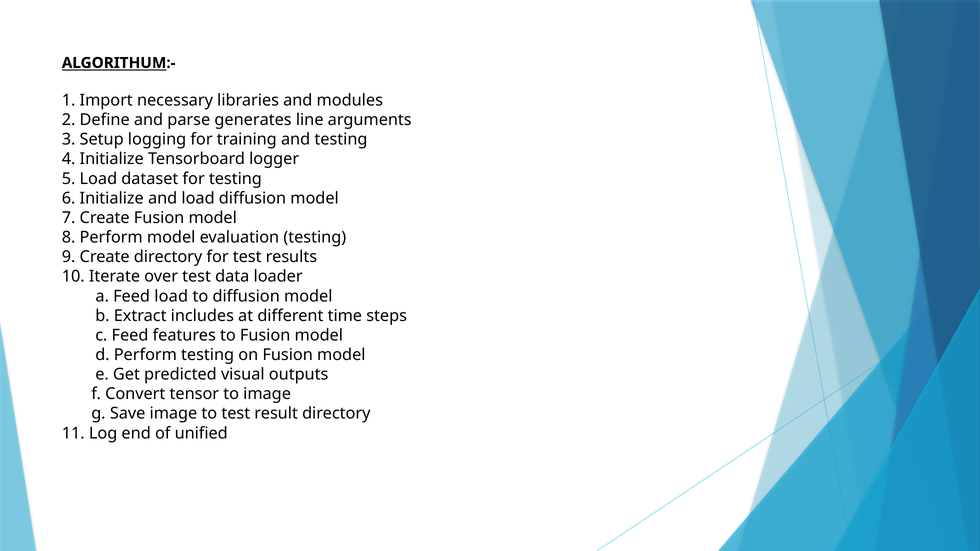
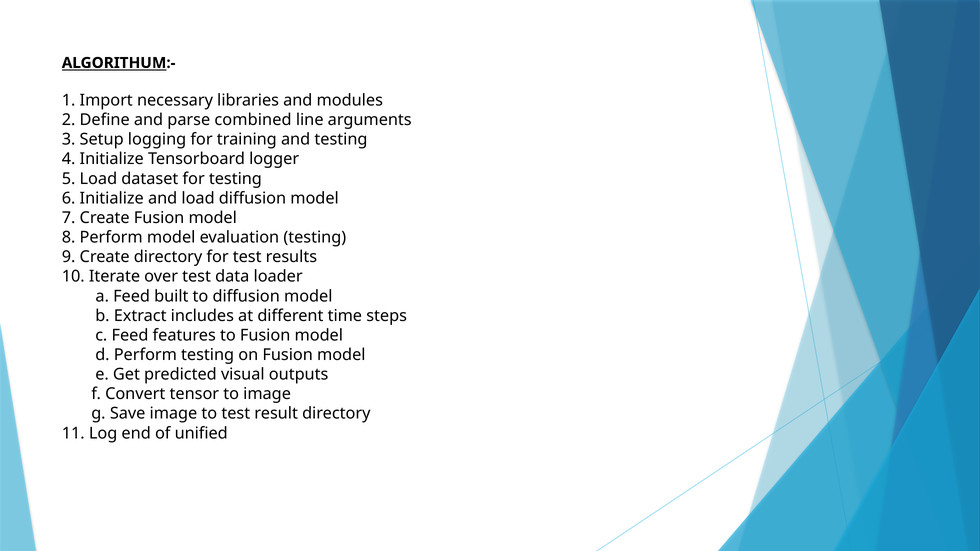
generates: generates -> combined (253, 120)
Feed load: load -> built (171, 296)
